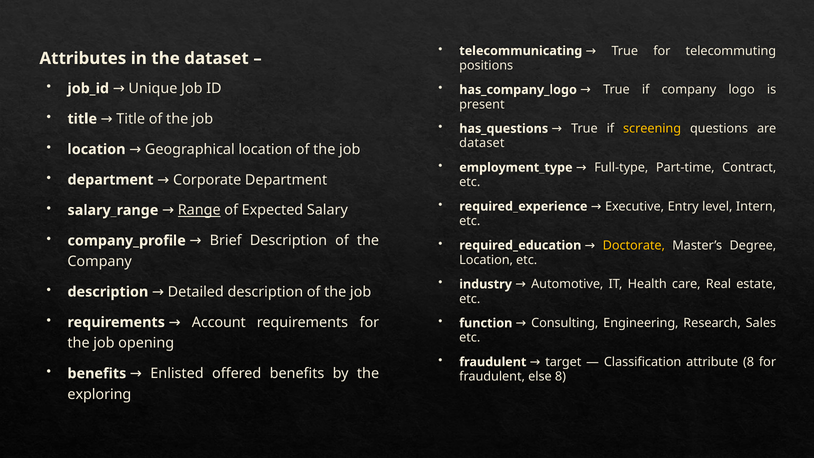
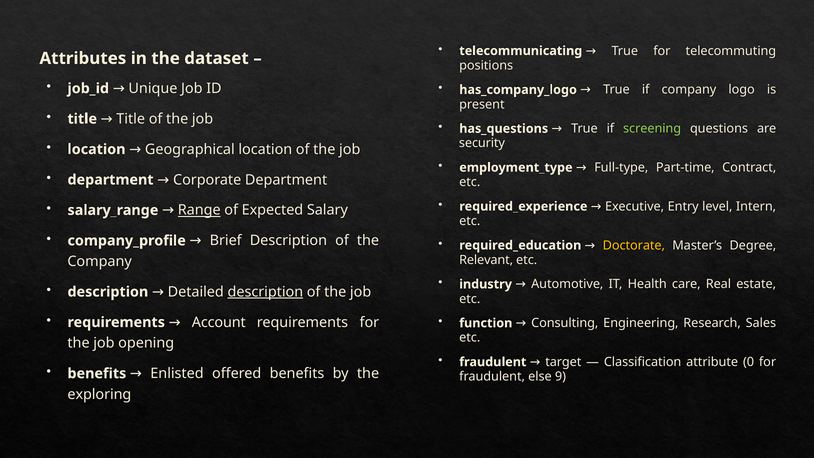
screening colour: yellow -> light green (652, 129)
dataset: dataset -> security (482, 143)
Location: Location -> Relevant (486, 260)
description underline: none -> present (265, 292)
attribute 8: 8 -> 0 (749, 362)
else 8: 8 -> 9 (560, 377)
